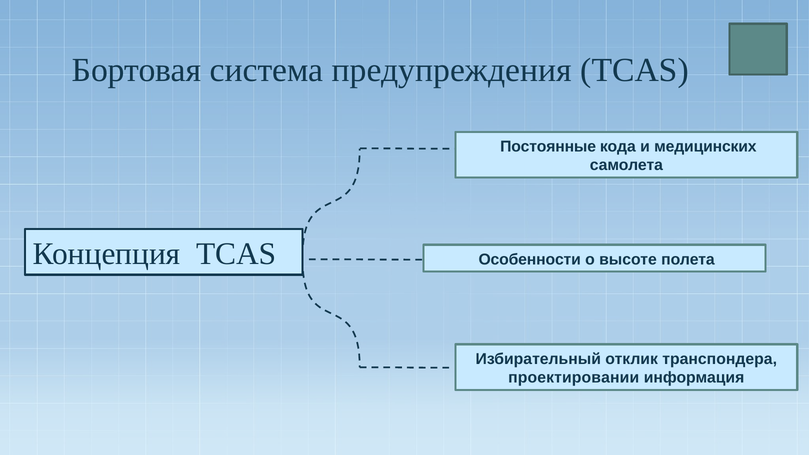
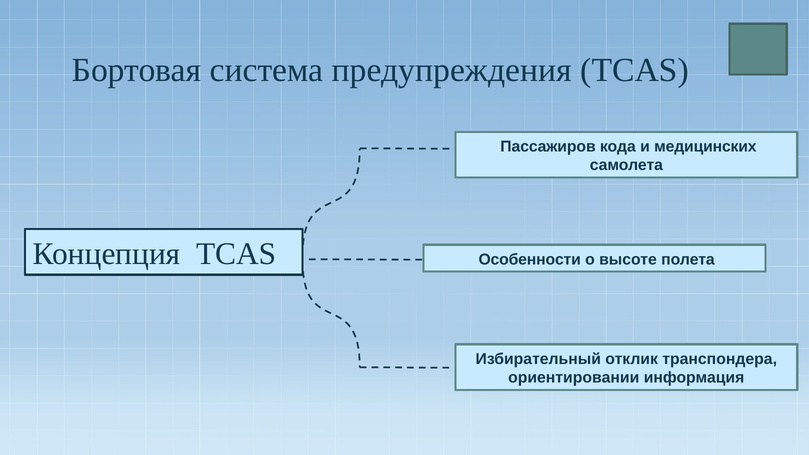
Постоянные: Постоянные -> Пассажиров (548, 146)
проектировании: проектировании -> ориентировании (574, 378)
